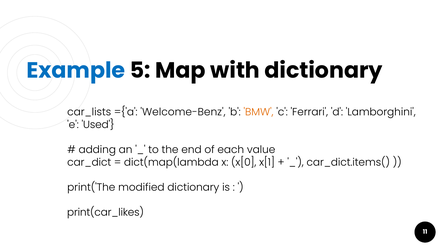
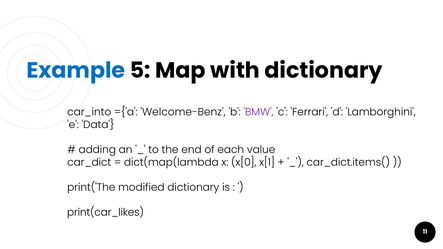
car_lists: car_lists -> car_into (89, 112)
BMW colour: orange -> purple (258, 112)
Used: Used -> Data (98, 125)
